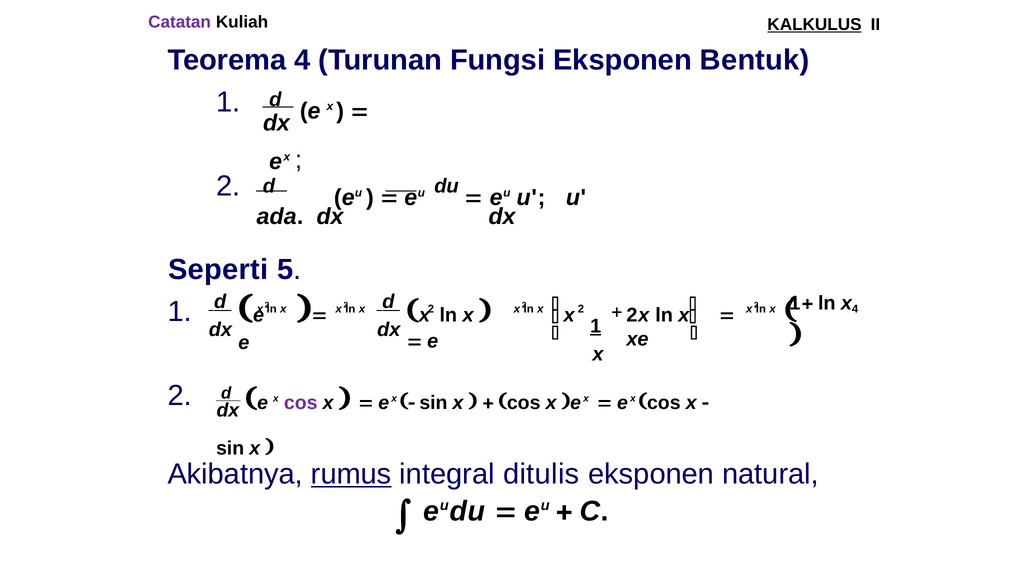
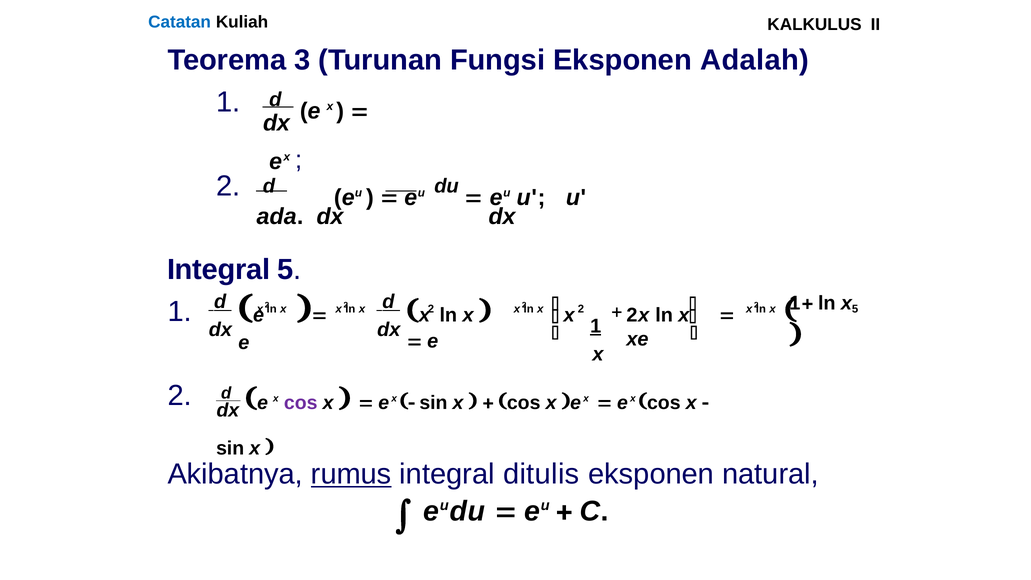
Catatan colour: purple -> blue (180, 22)
KALKULUS underline: present -> none (815, 25)
Teorema 4: 4 -> 3 (302, 60)
Bentuk: Bentuk -> Adalah (755, 60)
Seperti: Seperti -> Integral (219, 270)
4: 4 -> 5 (855, 309)
